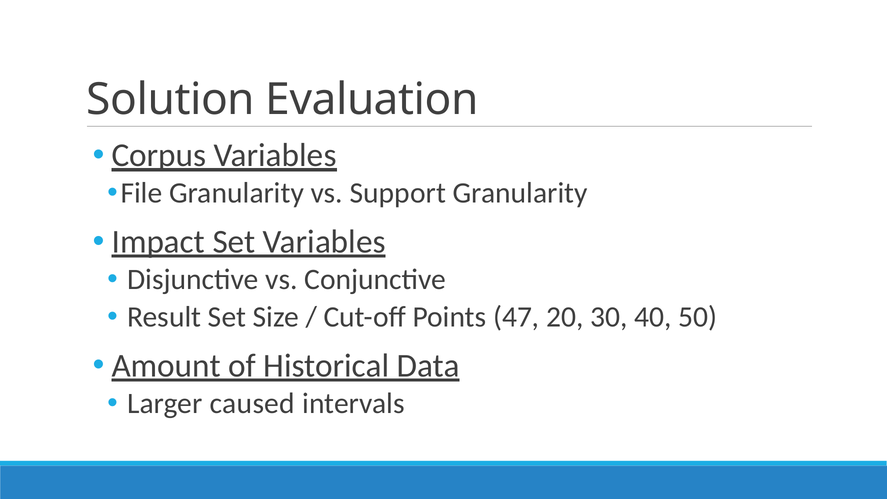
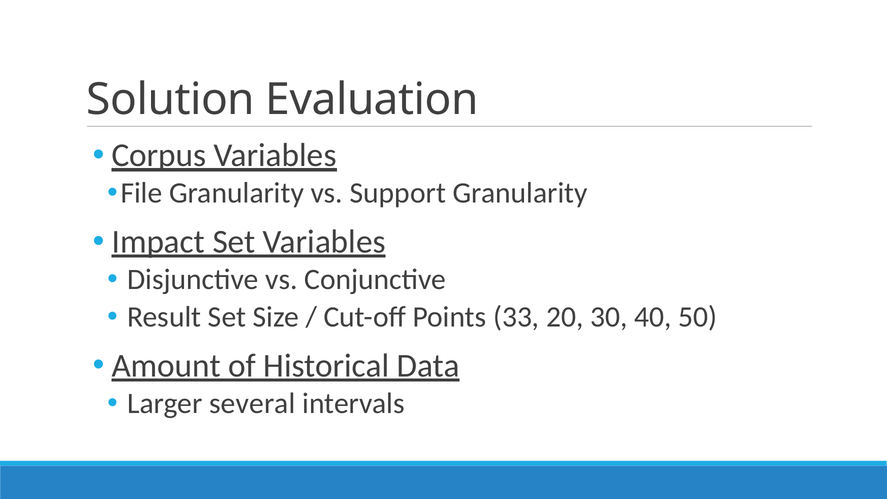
47: 47 -> 33 (516, 317)
caused: caused -> several (252, 403)
